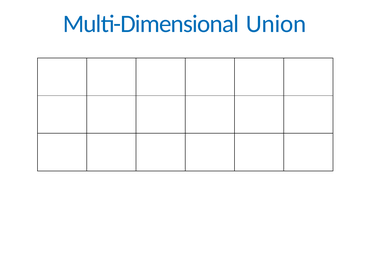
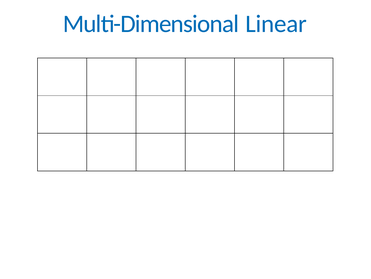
Union: Union -> Linear (276, 24)
